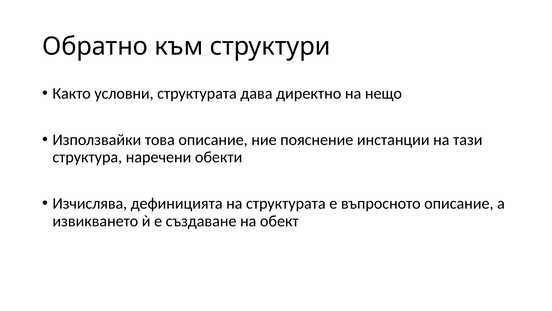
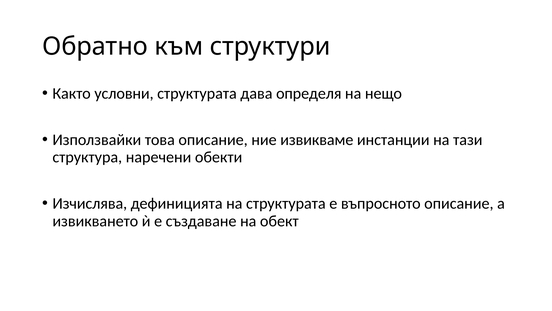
директно: директно -> определя (309, 93)
пояснение: пояснение -> извикваме (317, 140)
